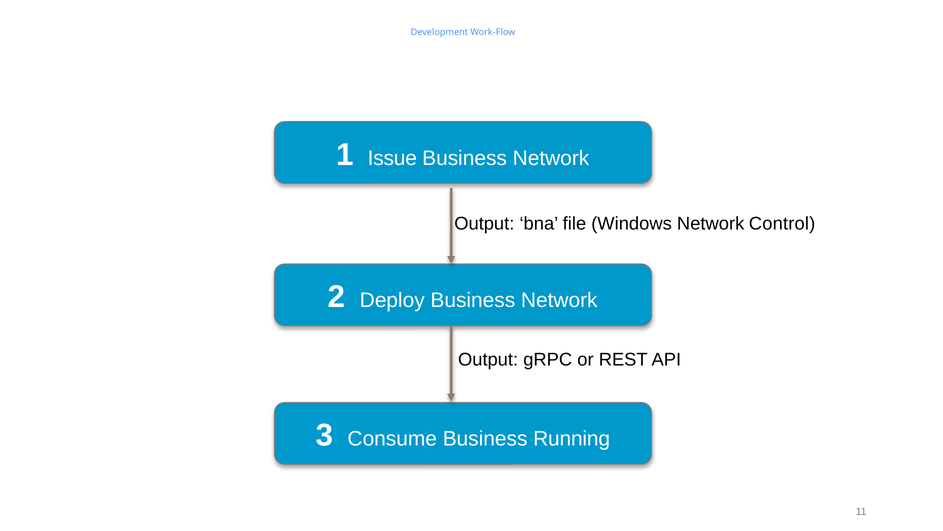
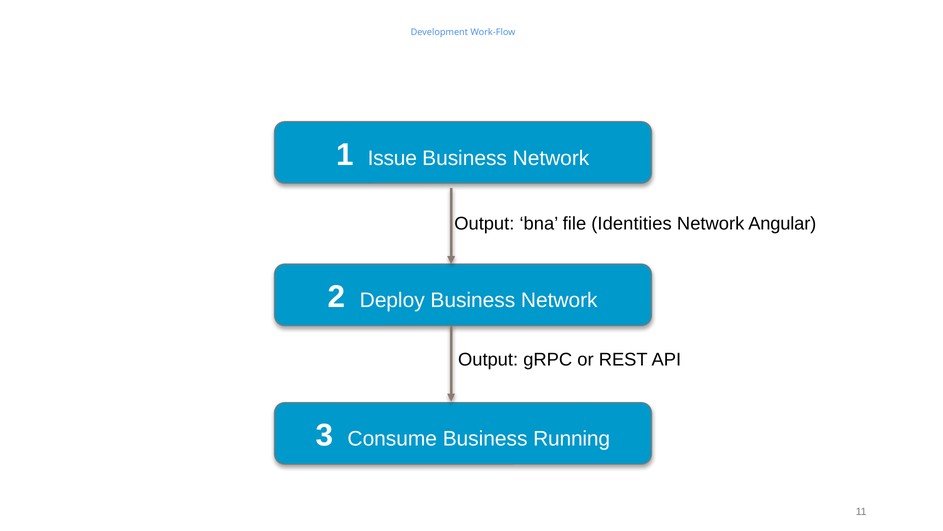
Windows: Windows -> Identities (631, 223)
Control: Control -> Angular (782, 223)
